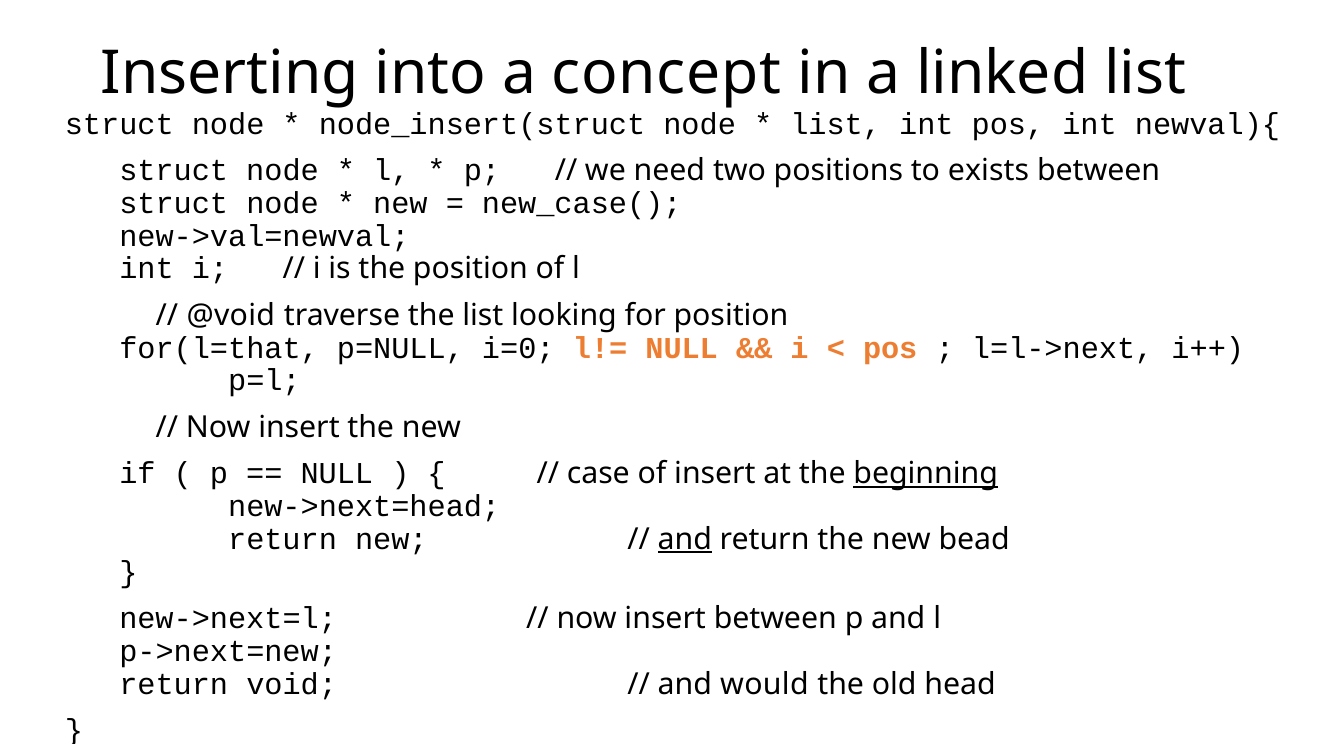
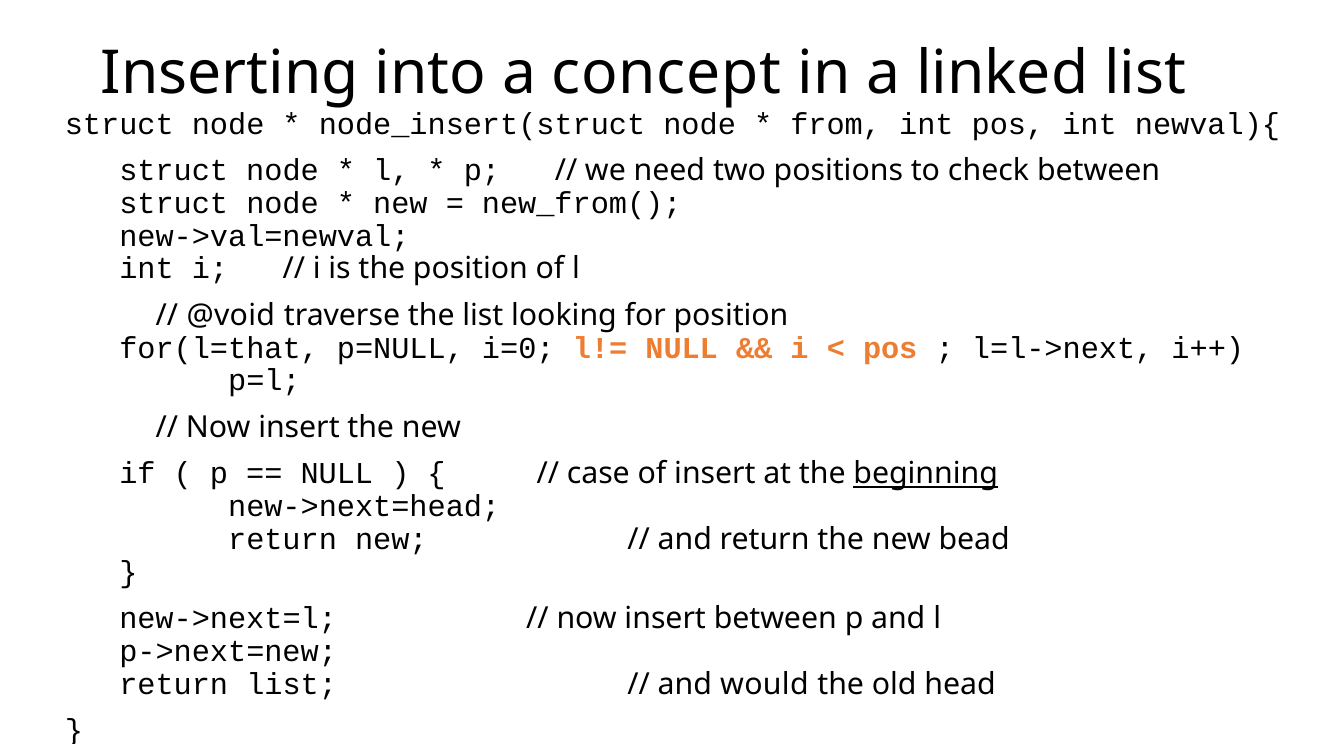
list: list -> from (836, 124)
exists: exists -> check (989, 171)
new_case(: new_case( -> new_from( (582, 203)
and underline: present -> none (685, 539)
return void: void -> list (292, 684)
